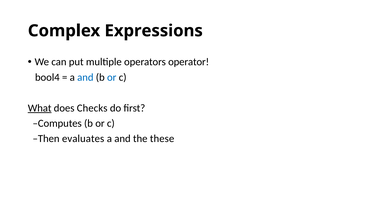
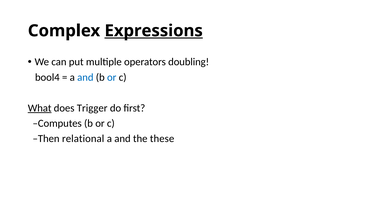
Expressions underline: none -> present (154, 31)
operator: operator -> doubling (189, 62)
Checks: Checks -> Trigger (92, 108)
evaluates: evaluates -> relational (83, 138)
